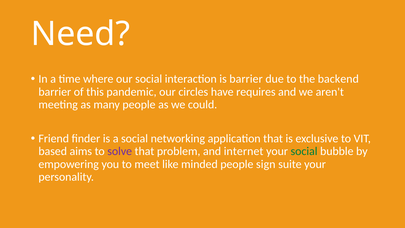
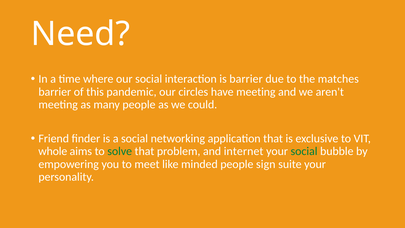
backend: backend -> matches (338, 79)
have requires: requires -> meeting (256, 92)
based: based -> whole (53, 151)
solve colour: purple -> green (120, 151)
